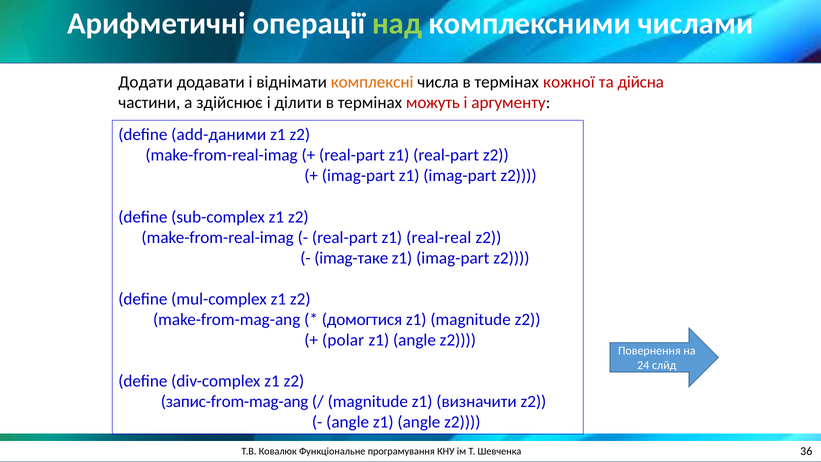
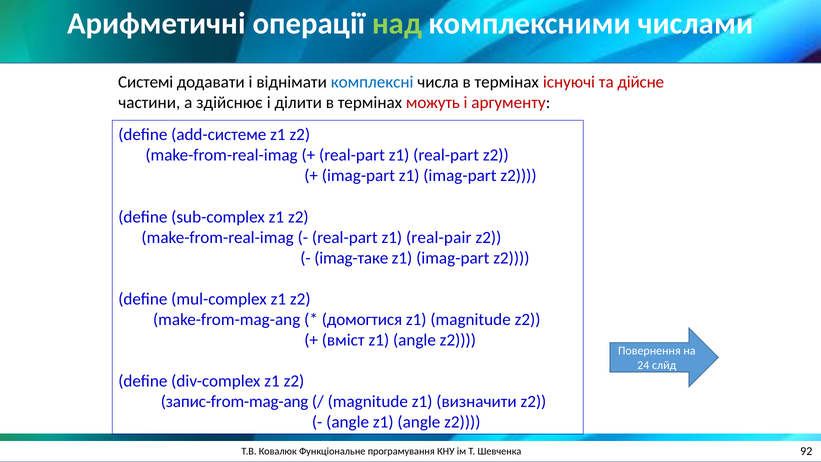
Додати: Додати -> Системі (146, 82)
комплексні colour: orange -> blue (372, 82)
кожної: кожної -> існуючі (569, 82)
дійсна: дійсна -> дійсне (641, 82)
add-даними: add-даними -> add-системе (219, 135)
real-real: real-real -> real-pair (439, 237)
polar: polar -> вміст (343, 340)
36: 36 -> 92 (806, 451)
